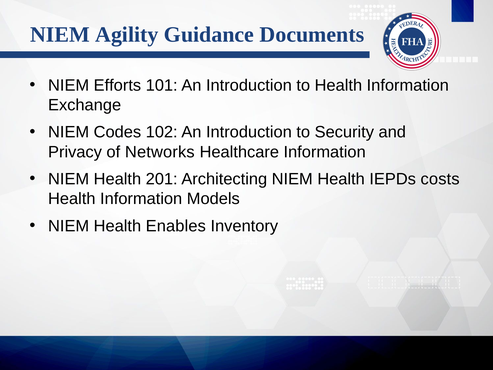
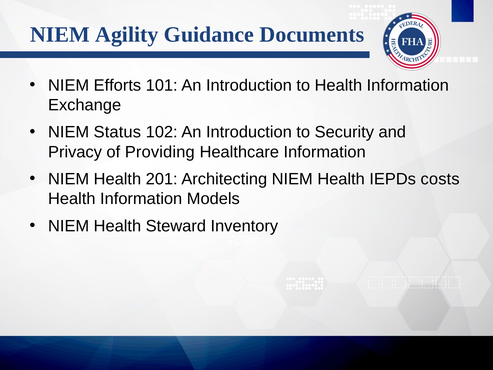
Codes: Codes -> Status (117, 132)
Networks: Networks -> Providing (160, 152)
Enables: Enables -> Steward (176, 226)
